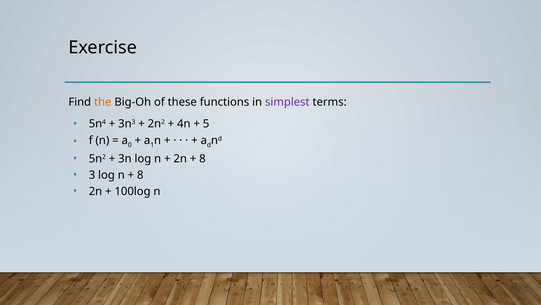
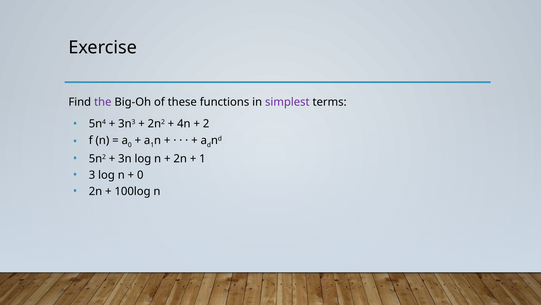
the colour: orange -> purple (103, 102)
5: 5 -> 2 (206, 124)
8: 8 -> 1 (202, 158)
8: 8 -> 0 (140, 175)
